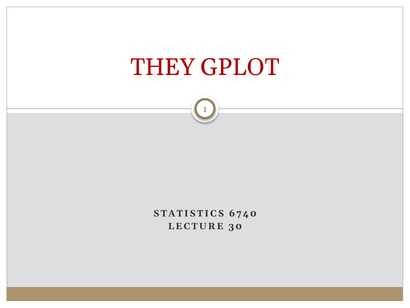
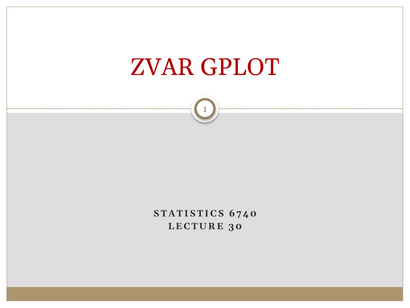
THEY: THEY -> ZVAR (163, 67)
